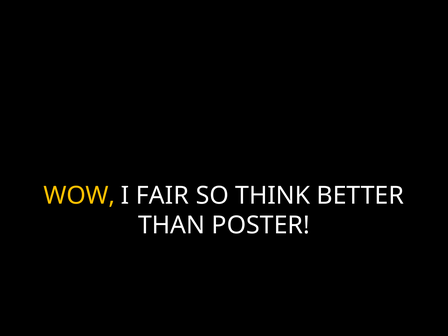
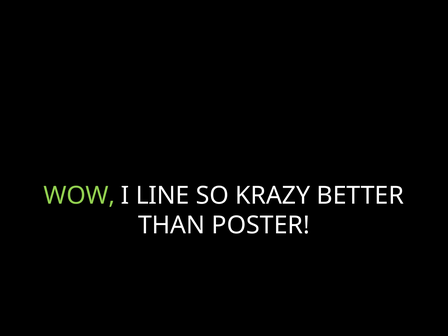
WOW colour: yellow -> light green (79, 196)
FAIR: FAIR -> LINE (163, 196)
THINK: THINK -> KRAZY (273, 196)
